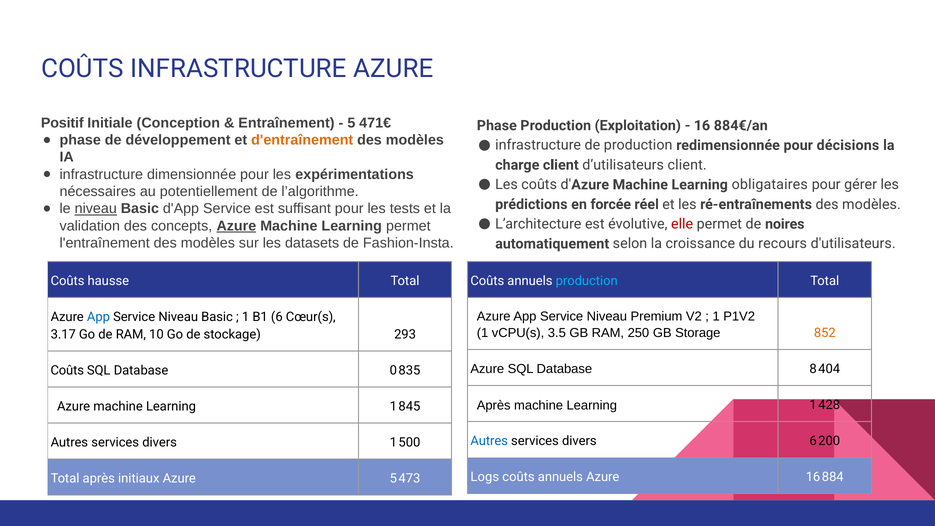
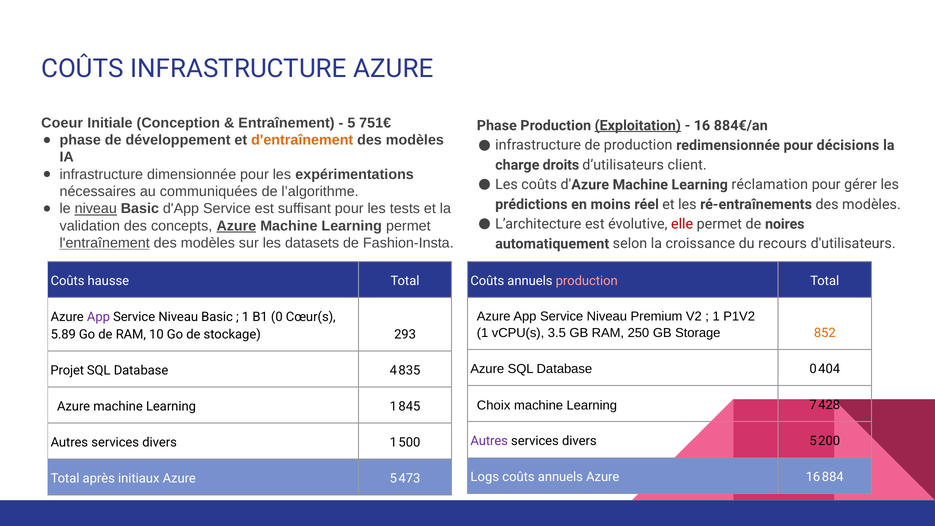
Positif: Positif -> Coeur (62, 123)
471€: 471€ -> 751€ (375, 123)
Exploitation underline: none -> present (638, 126)
charge client: client -> droits (561, 165)
obligataires: obligataires -> réclamation (770, 185)
potentiellement: potentiellement -> communiquées (209, 192)
forcée: forcée -> moins (611, 204)
l'entraînement underline: none -> present (105, 243)
production colour: light blue -> pink (587, 281)
App colour: blue -> purple (98, 317)
B1 6: 6 -> 0 (277, 317)
3.17: 3.17 -> 5.89 (63, 334)
Database 8: 8 -> 0 (813, 369)
Coûts: Coûts -> Projet (67, 370)
0: 0 -> 4 (393, 370)
Après: Après -> Choix (494, 405)
1: 1 -> 7 (813, 405)
Autres colour: blue -> purple (489, 441)
divers 6: 6 -> 5 (813, 441)
